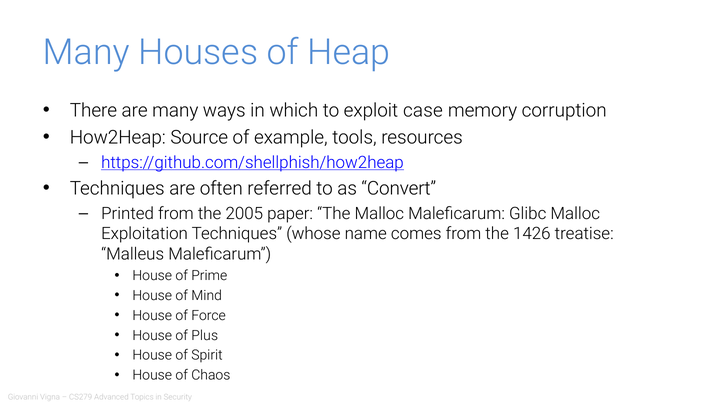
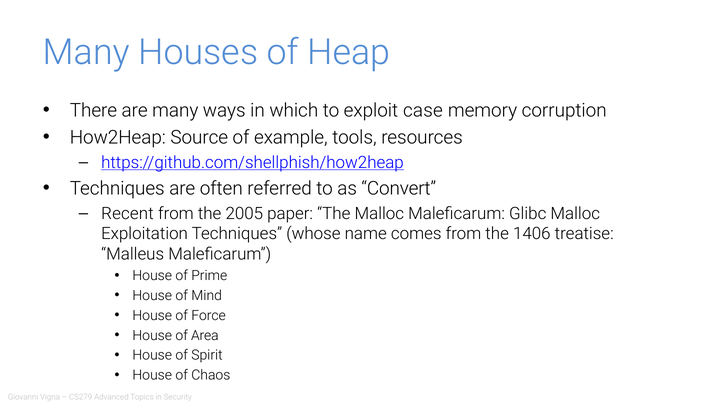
Printed: Printed -> Recent (127, 213)
1426: 1426 -> 1406 (532, 234)
Plus: Plus -> Area (205, 335)
